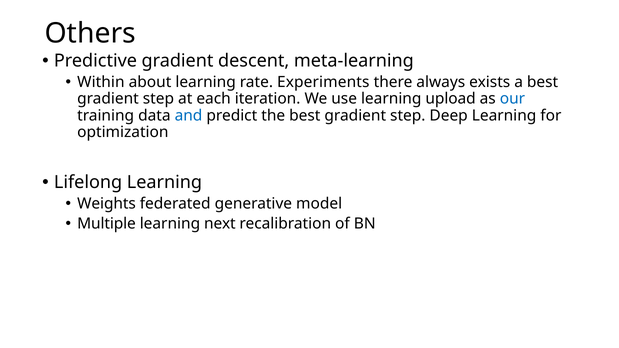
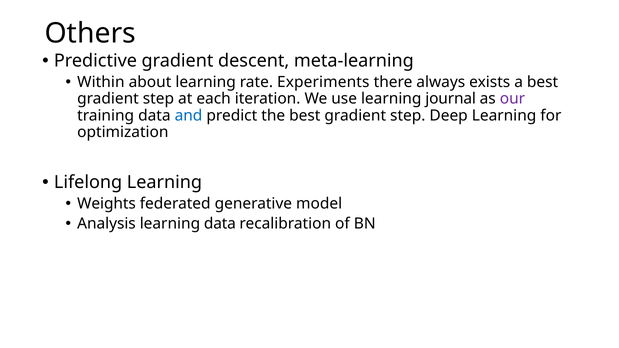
upload: upload -> journal (451, 99)
our colour: blue -> purple (512, 99)
Multiple: Multiple -> Analysis (106, 224)
learning next: next -> data (220, 224)
